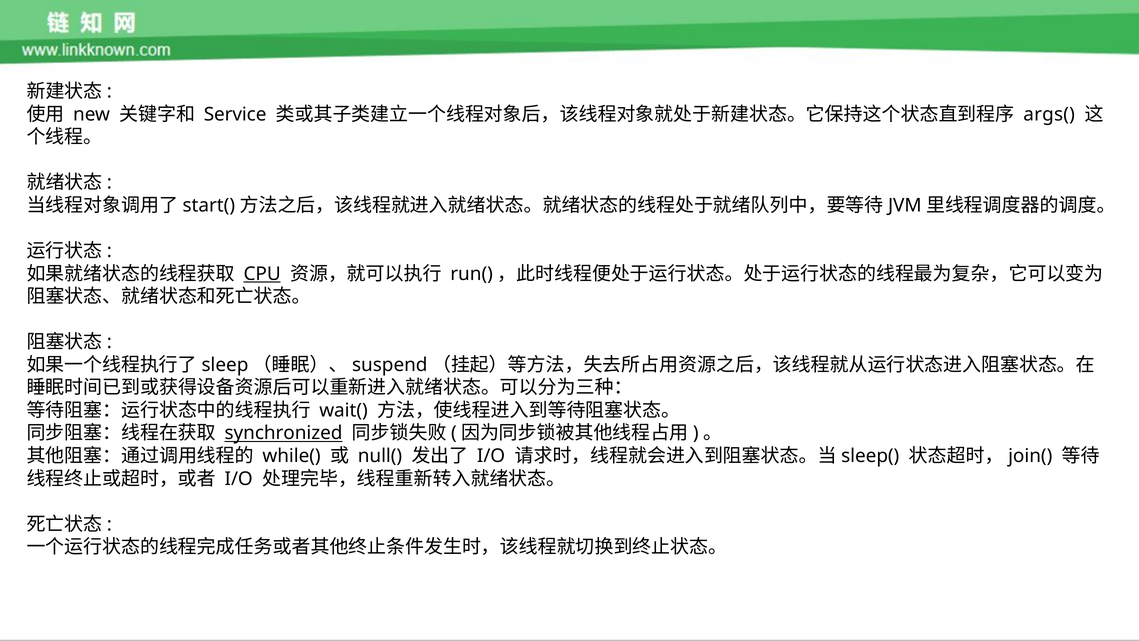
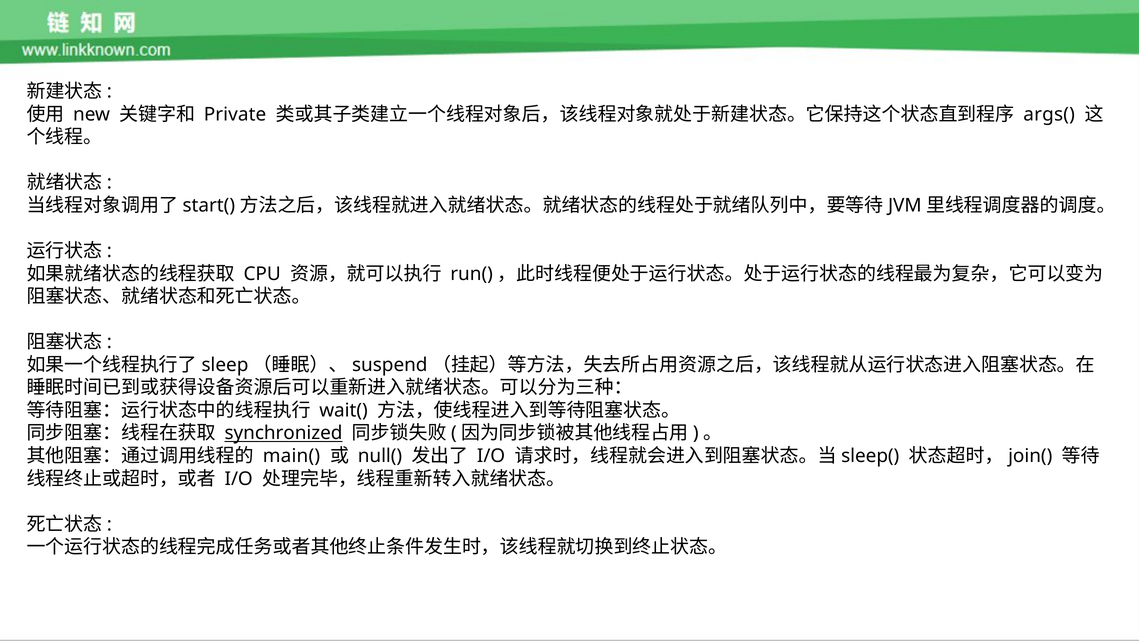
Service: Service -> Private (235, 114)
CPU underline: present -> none (262, 274)
while(: while( -> main( (291, 456)
